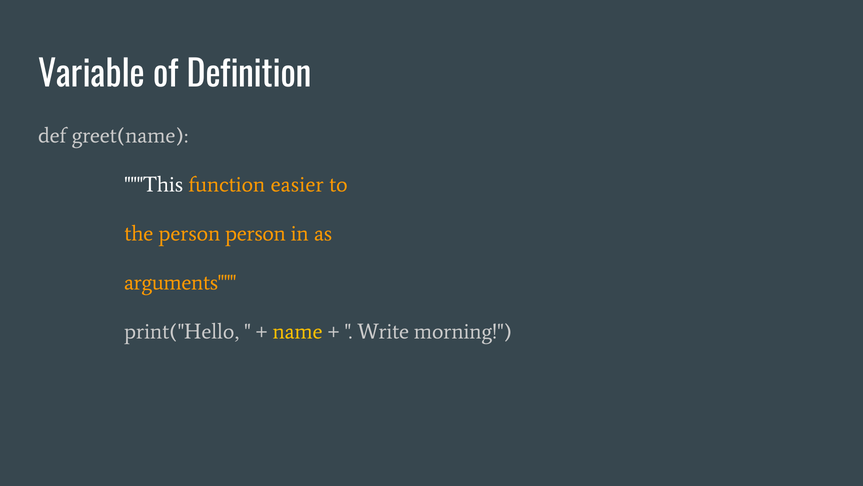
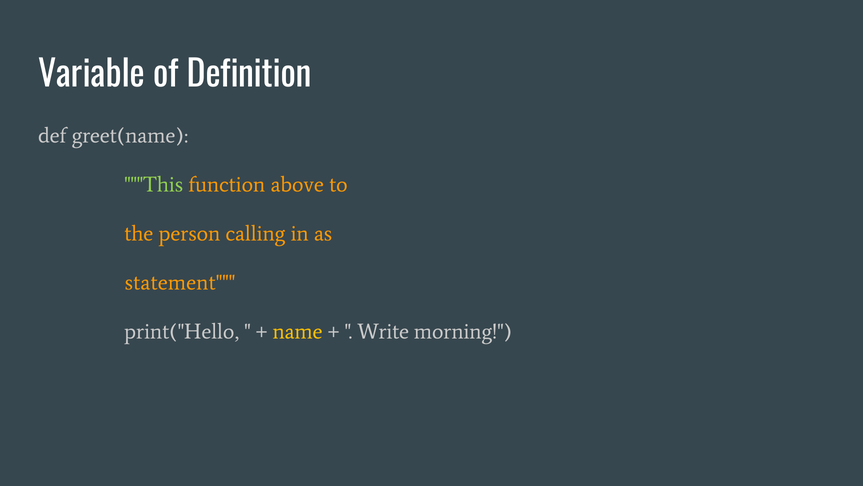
This colour: white -> light green (154, 185)
easier: easier -> above (297, 185)
person person: person -> calling (255, 234)
arguments: arguments -> statement (180, 282)
